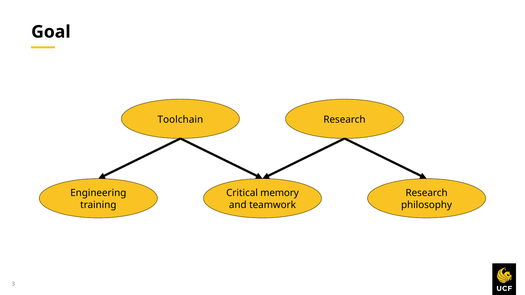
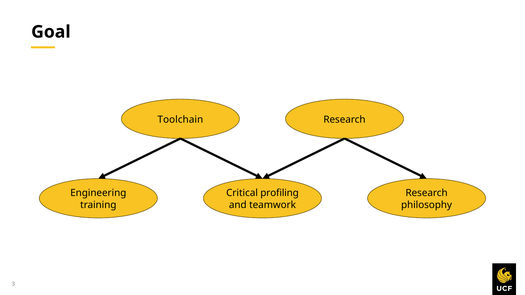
memory: memory -> profiling (280, 193)
